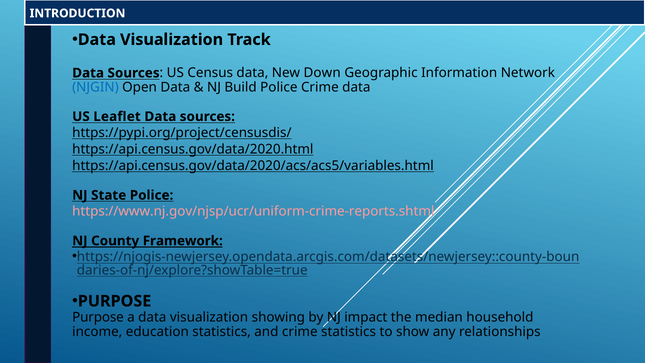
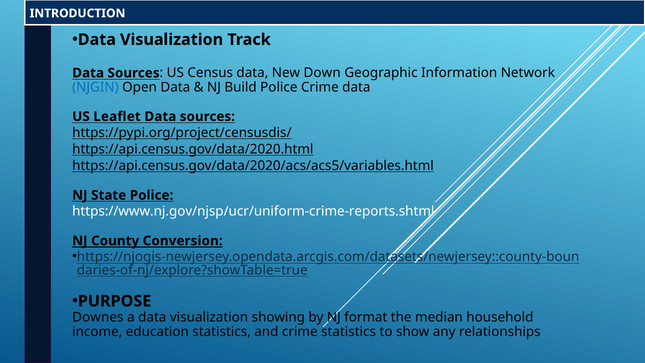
https://www.nj.gov/njsp/ucr/uniform-crime-reports.shtml colour: pink -> white (253, 211)
Framework: Framework -> Conversion (183, 241)
Purpose: Purpose -> Downes (98, 317)
impact: impact -> format (366, 317)
